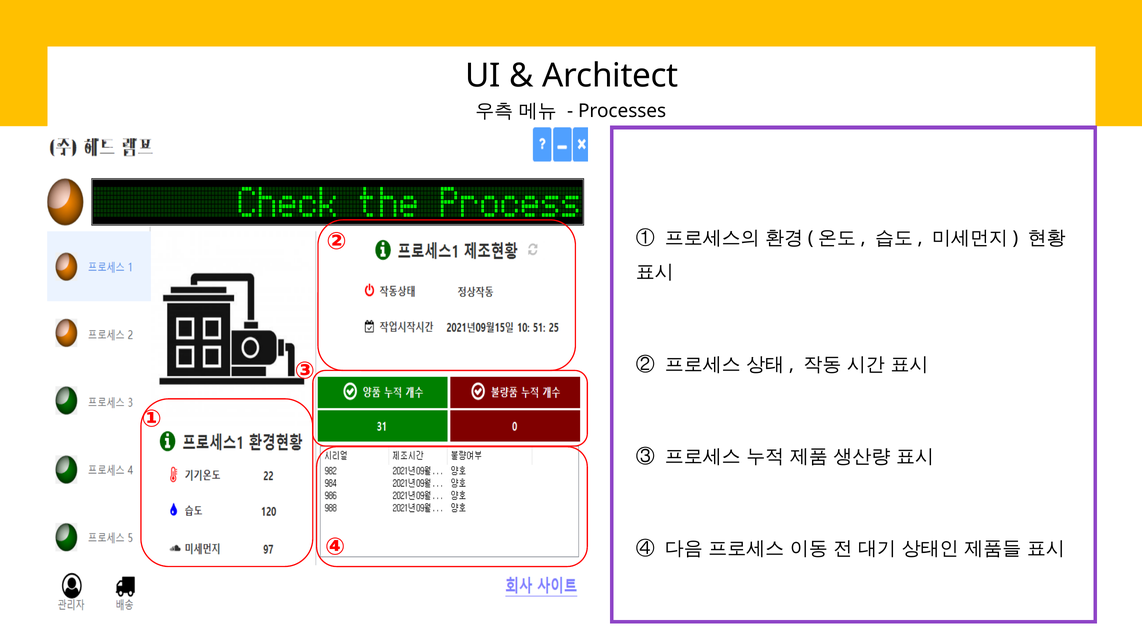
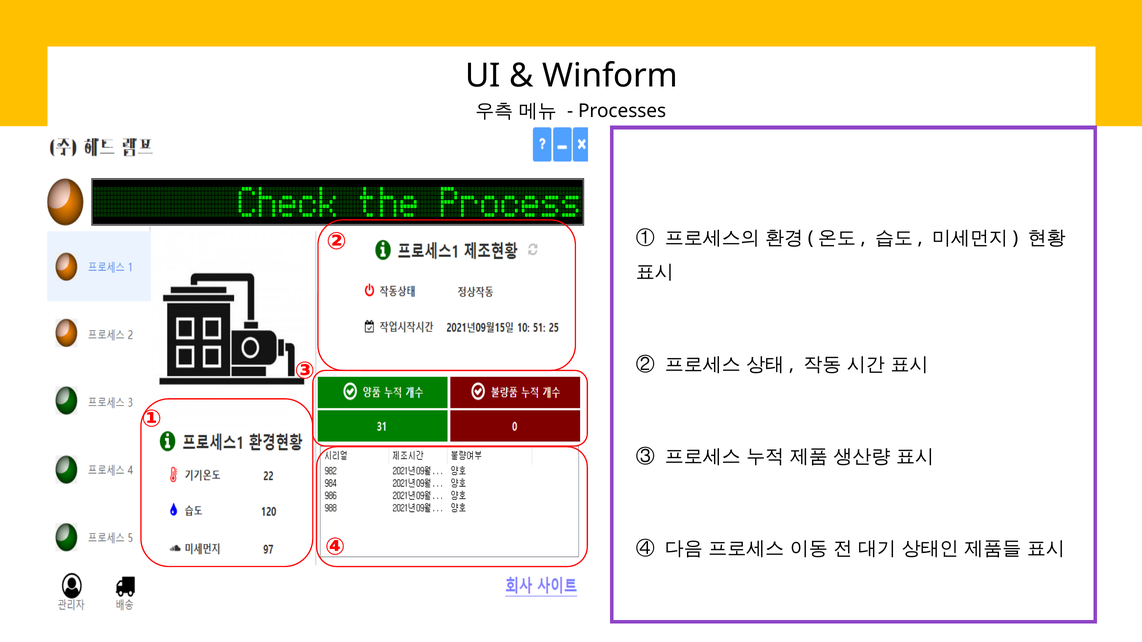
Architect: Architect -> Winform (610, 76)
